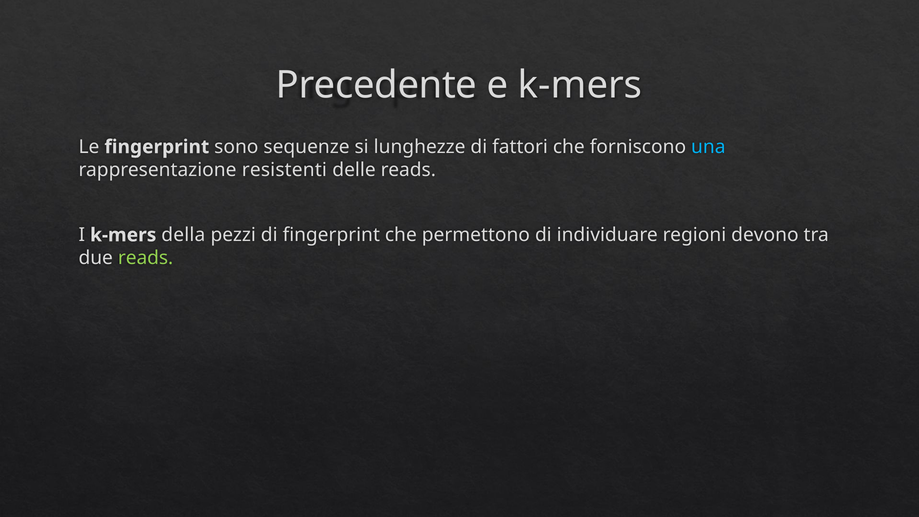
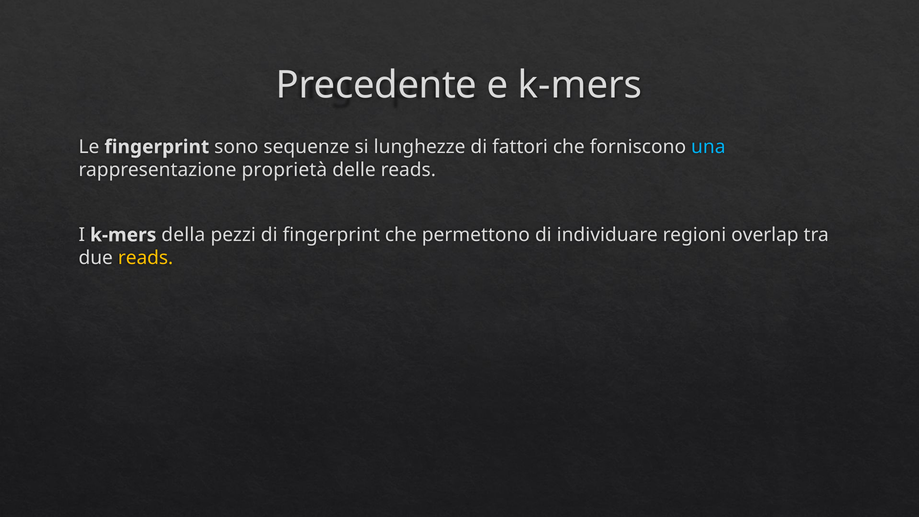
resistenti: resistenti -> proprietà (284, 170)
devono: devono -> overlap (765, 235)
reads colour: light green -> yellow (146, 258)
